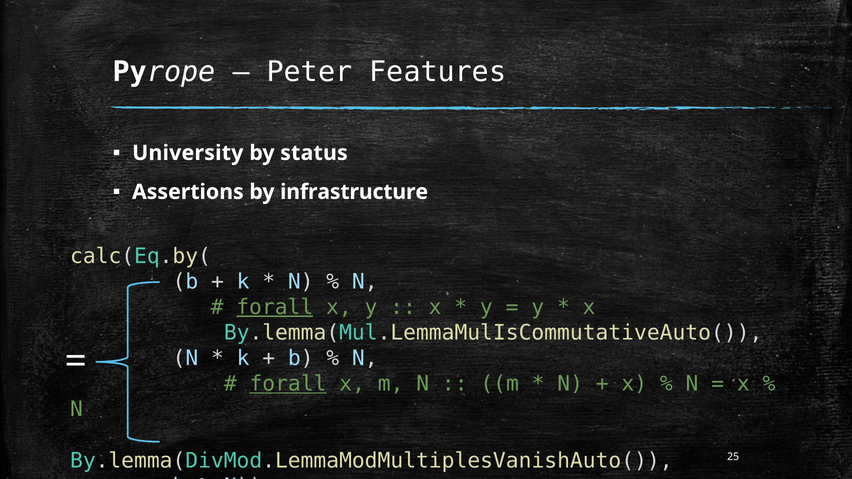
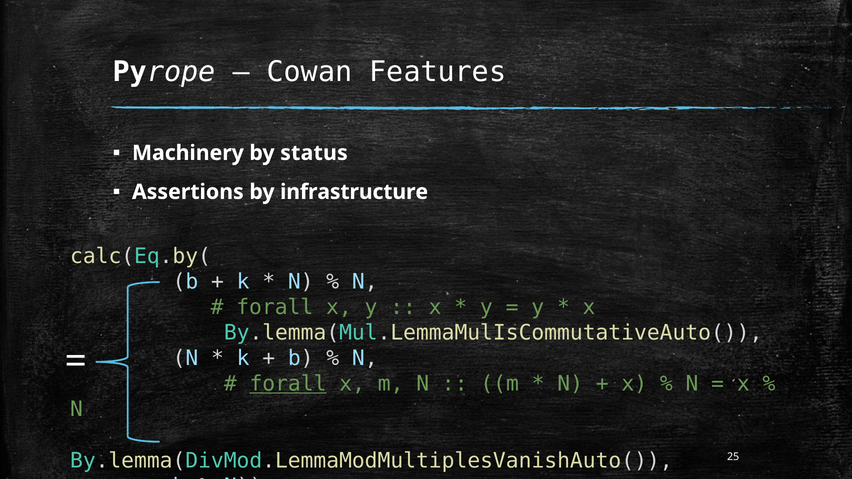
Peter: Peter -> Cowan (309, 72)
University: University -> Machinery (188, 153)
forall underline: present -> none (275, 307)
